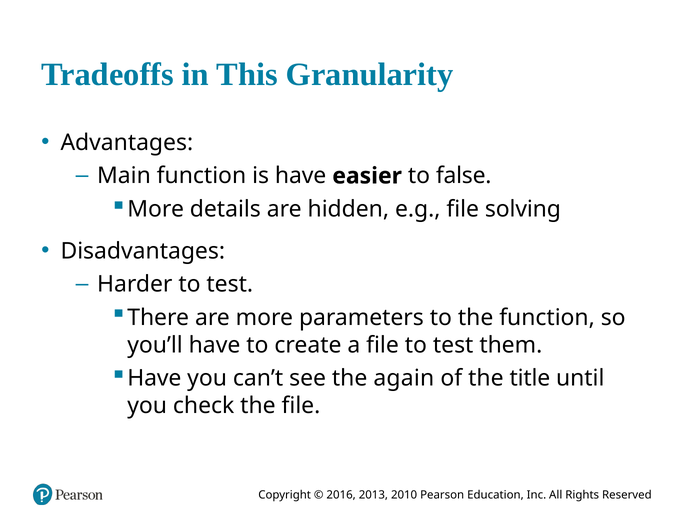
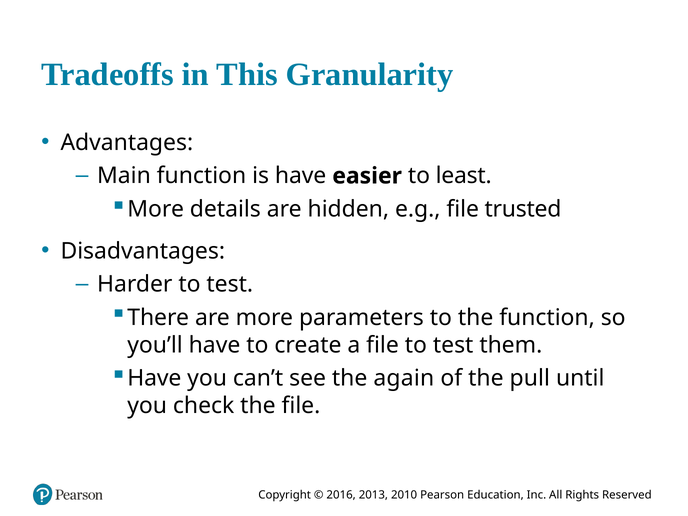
false: false -> least (464, 176)
solving: solving -> trusted (523, 209)
title: title -> pull (530, 378)
